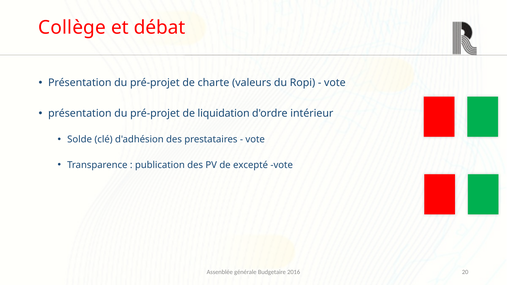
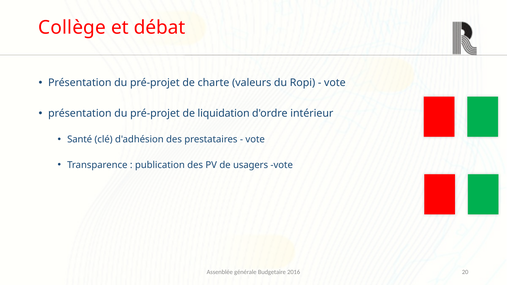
Solde: Solde -> Santé (80, 140)
excepté: excepté -> usagers (251, 165)
